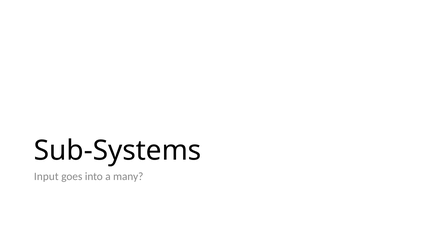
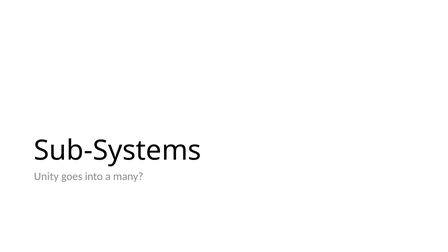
Input: Input -> Unity (46, 176)
